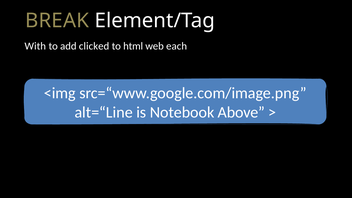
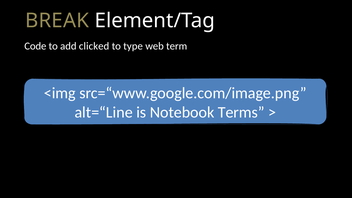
With: With -> Code (35, 46)
html: html -> type (133, 46)
each: each -> term (177, 46)
Above: Above -> Terms (241, 112)
